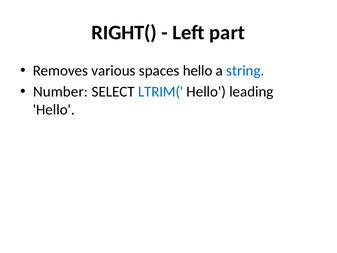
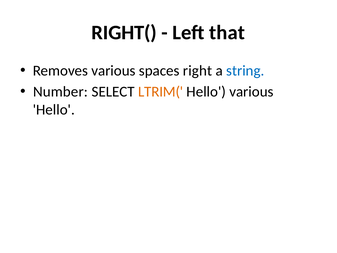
part: part -> that (227, 33)
spaces hello: hello -> right (198, 71)
LTRIM( colour: blue -> orange (161, 92)
Hello leading: leading -> various (251, 92)
